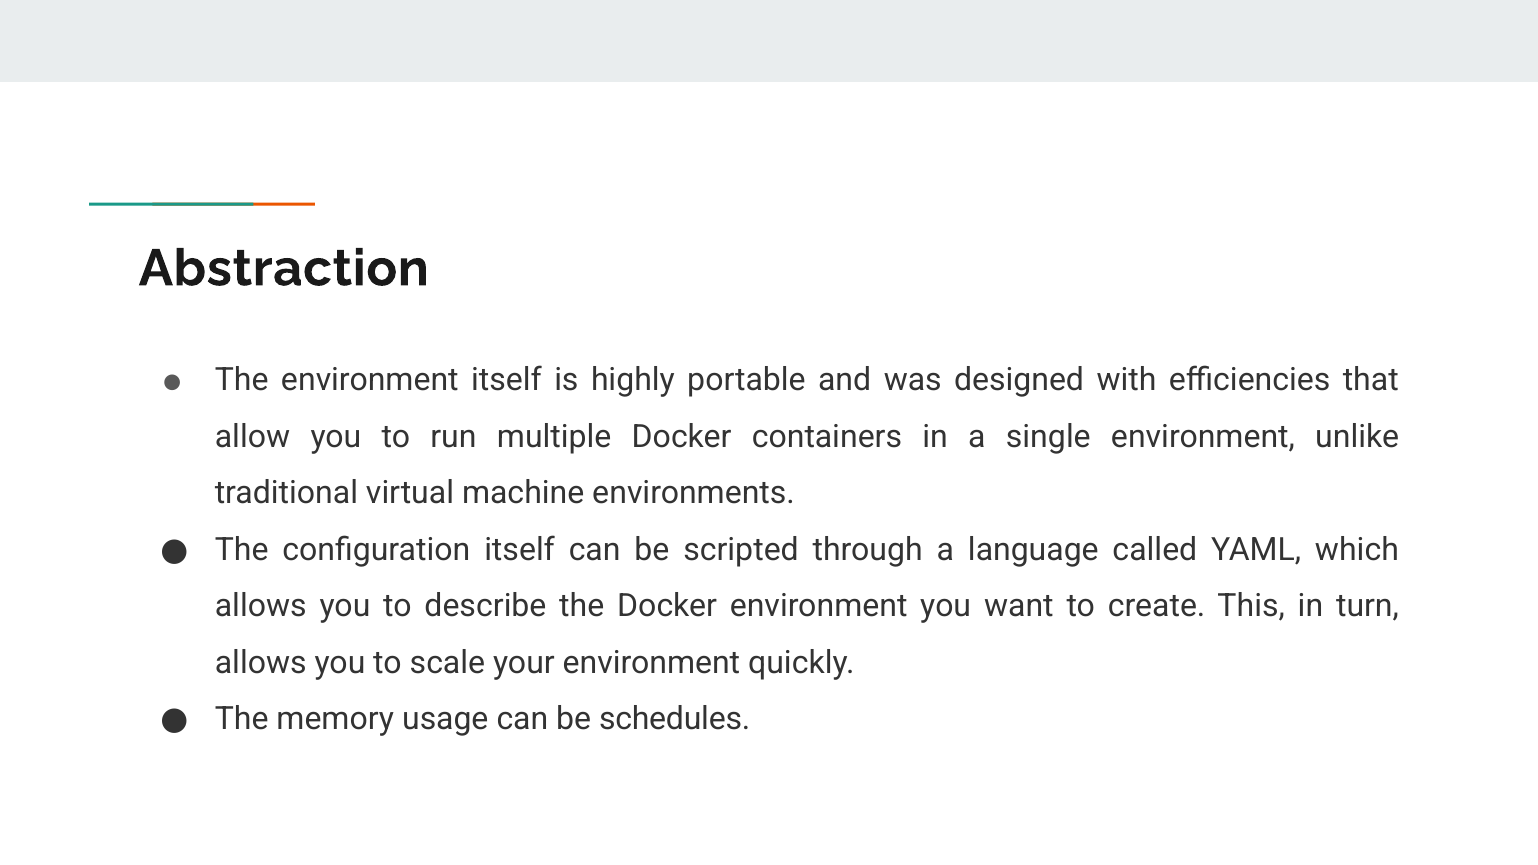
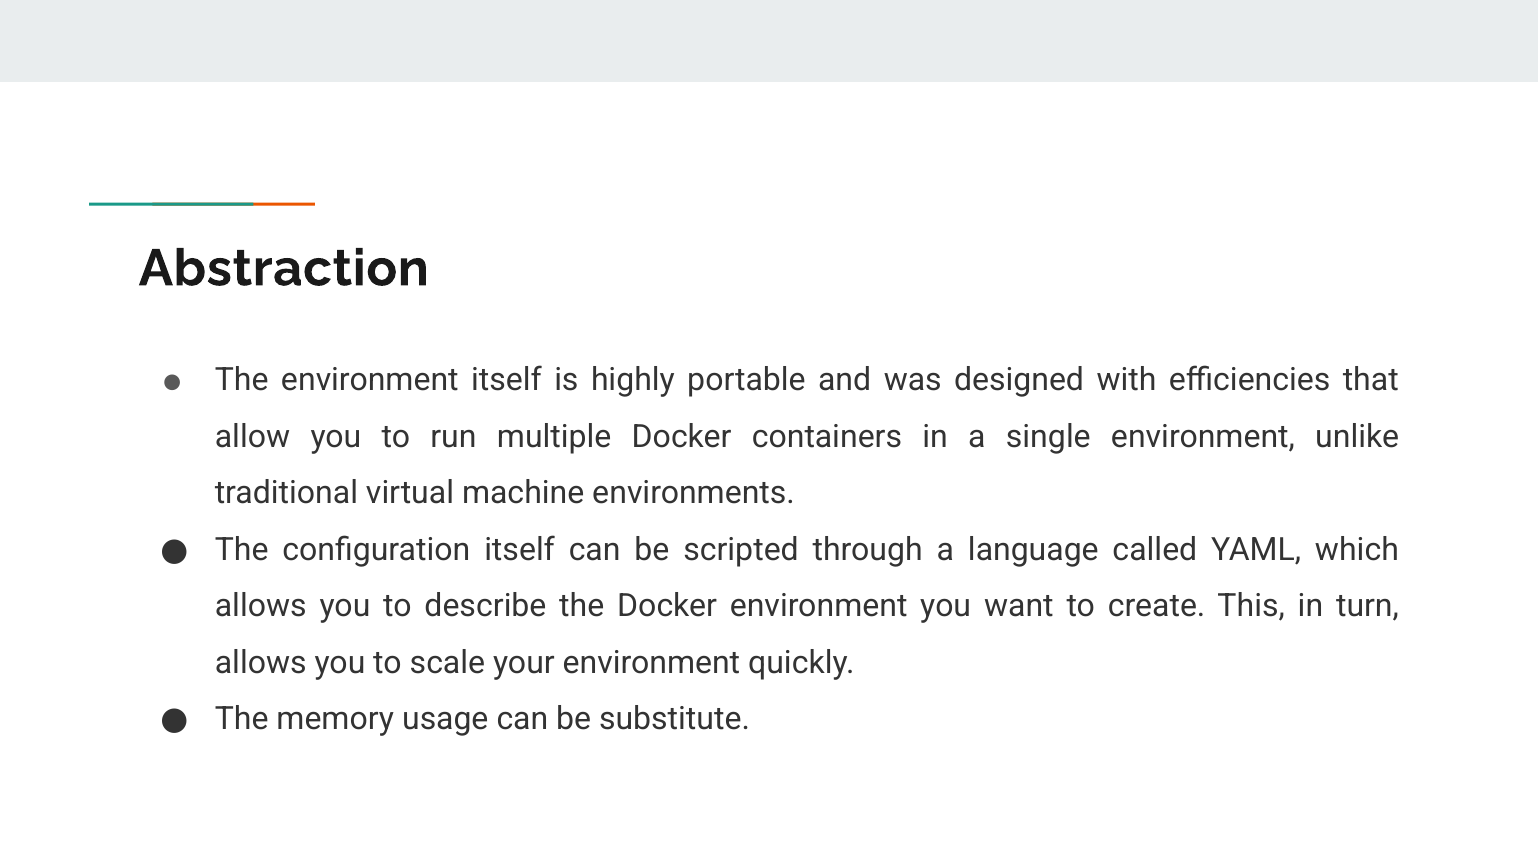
schedules: schedules -> substitute (675, 719)
